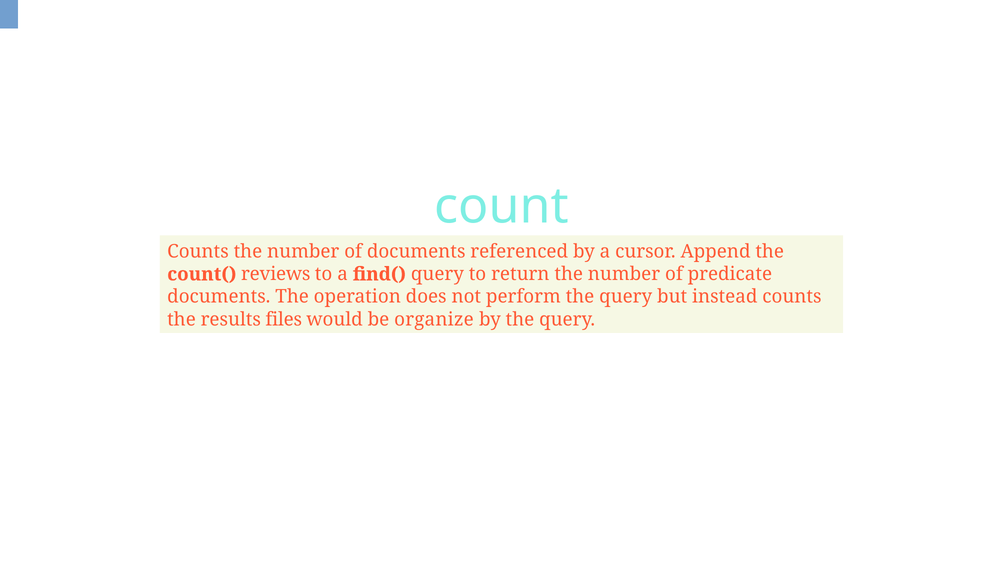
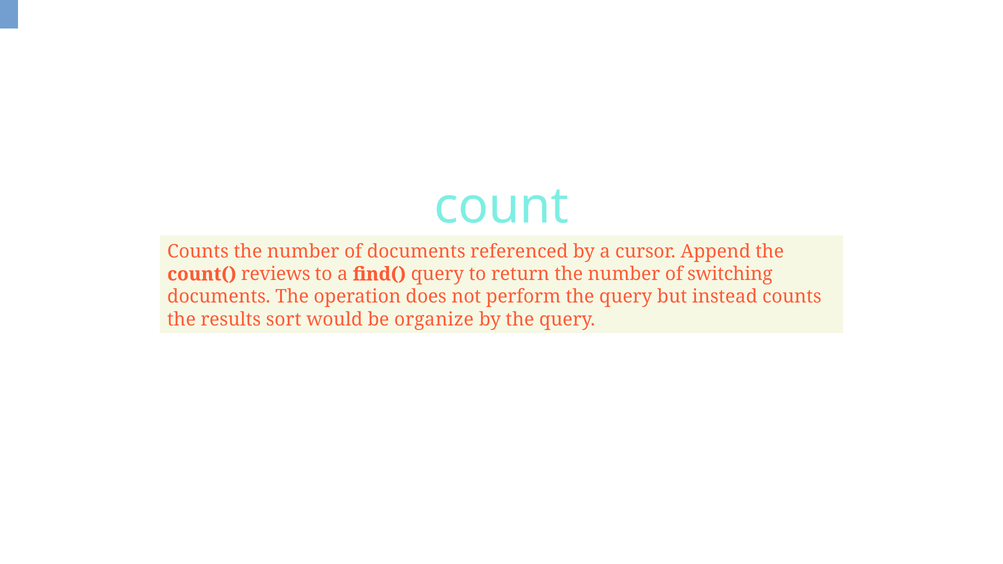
predicate: predicate -> switching (730, 274)
files: files -> sort (284, 319)
